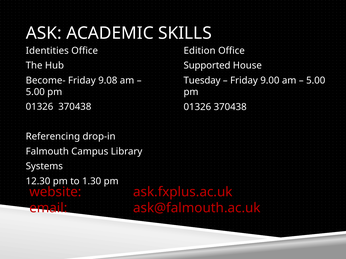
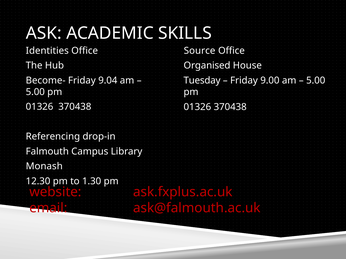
Edition: Edition -> Source (200, 51)
Supported: Supported -> Organised (207, 66)
9.08: 9.08 -> 9.04 (108, 81)
Systems: Systems -> Monash (44, 167)
